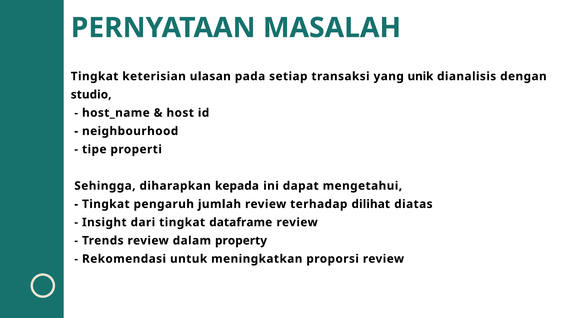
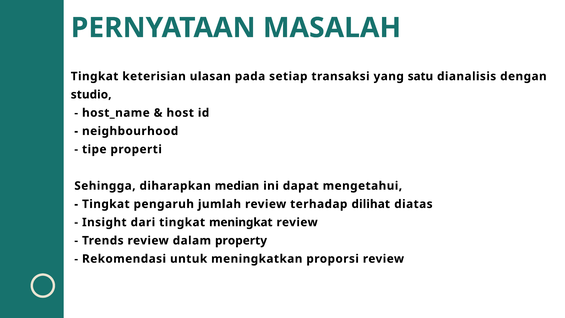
unik: unik -> satu (420, 76)
kepada: kepada -> median (237, 186)
dataframe: dataframe -> meningkat (241, 222)
